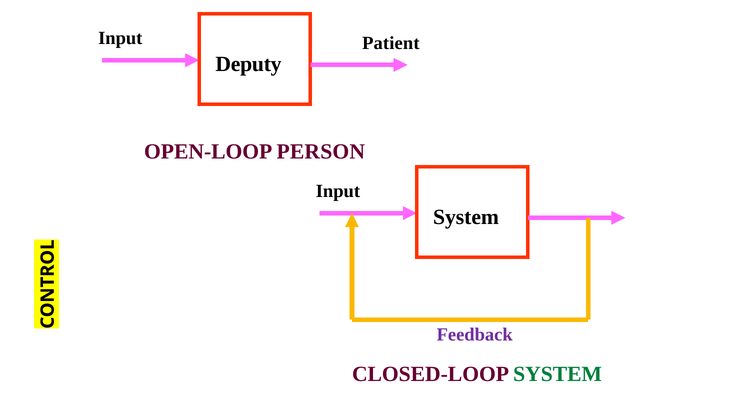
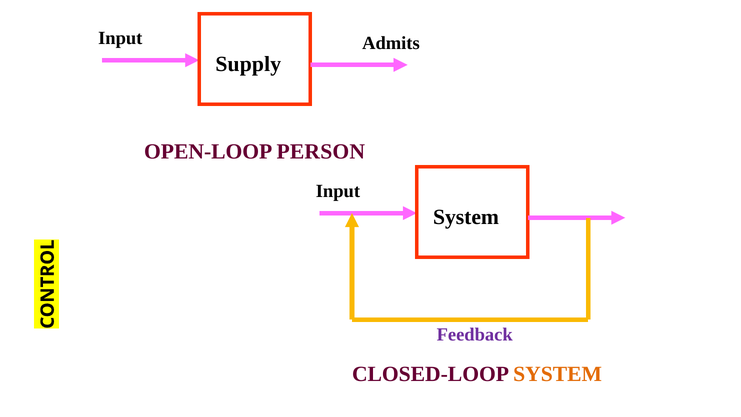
Patient: Patient -> Admits (391, 43)
Deputy: Deputy -> Supply (248, 64)
SYSTEM colour: green -> orange (558, 374)
